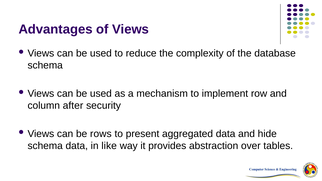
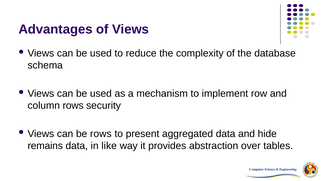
column after: after -> rows (73, 106)
schema: schema -> remains (45, 146)
